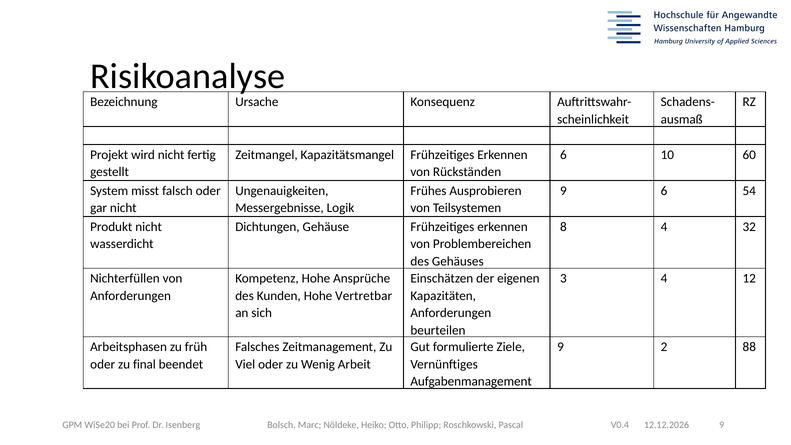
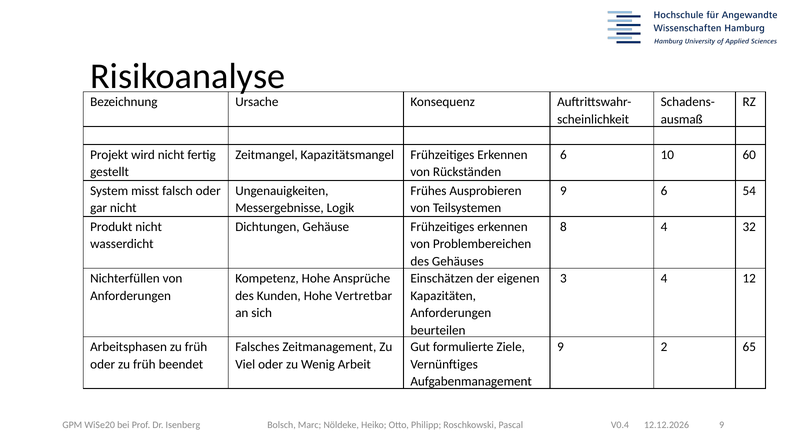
88: 88 -> 65 (749, 347)
oder zu final: final -> früh (144, 364)
